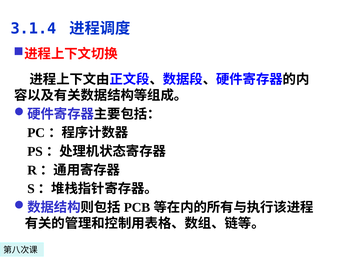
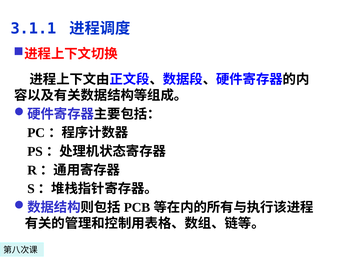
3.1.4: 3.1.4 -> 3.1.1 (33, 29)
